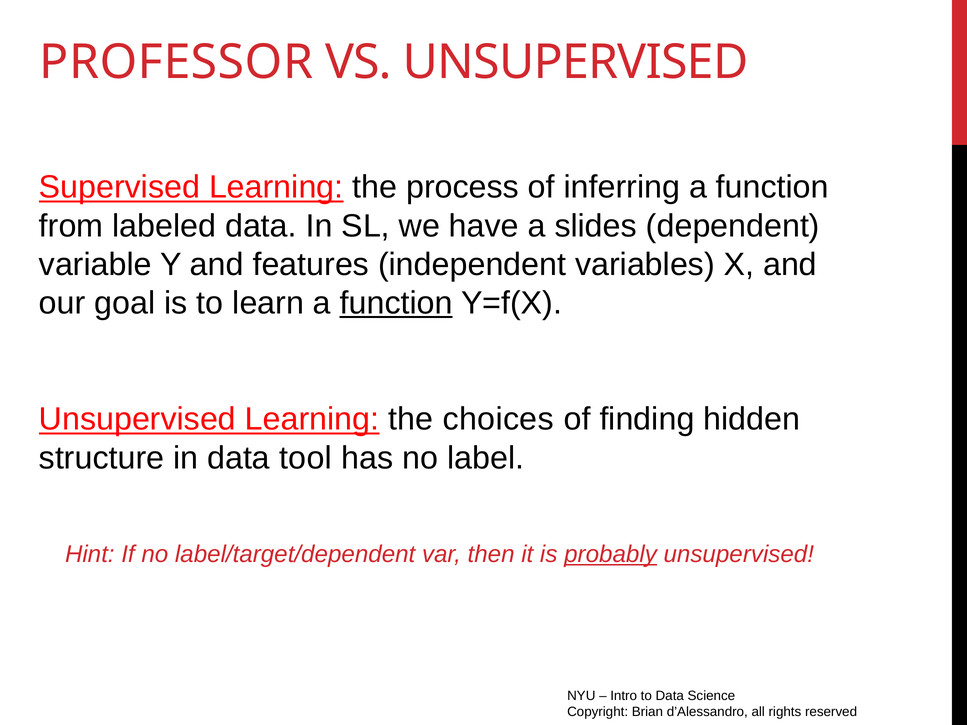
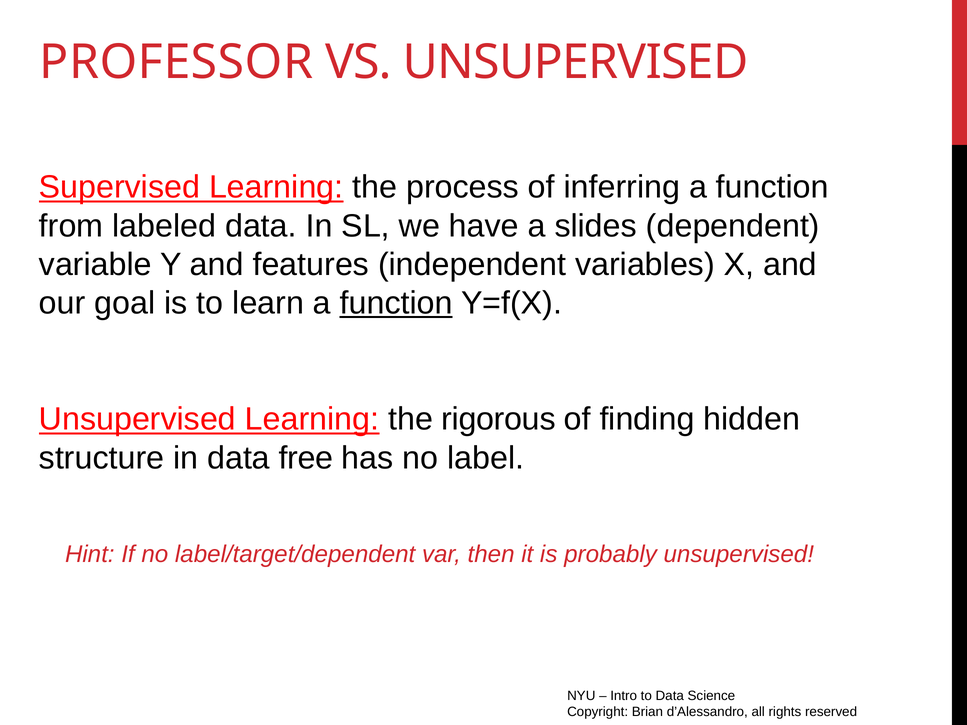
choices: choices -> rigorous (499, 419)
tool: tool -> free (306, 458)
probably underline: present -> none (611, 555)
